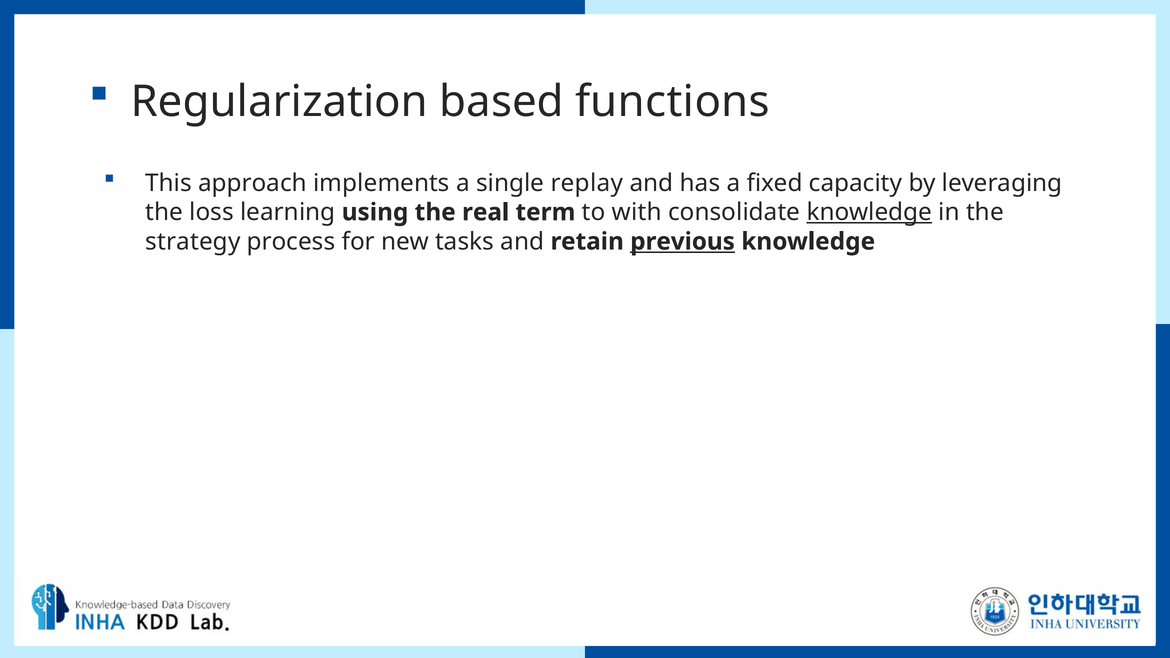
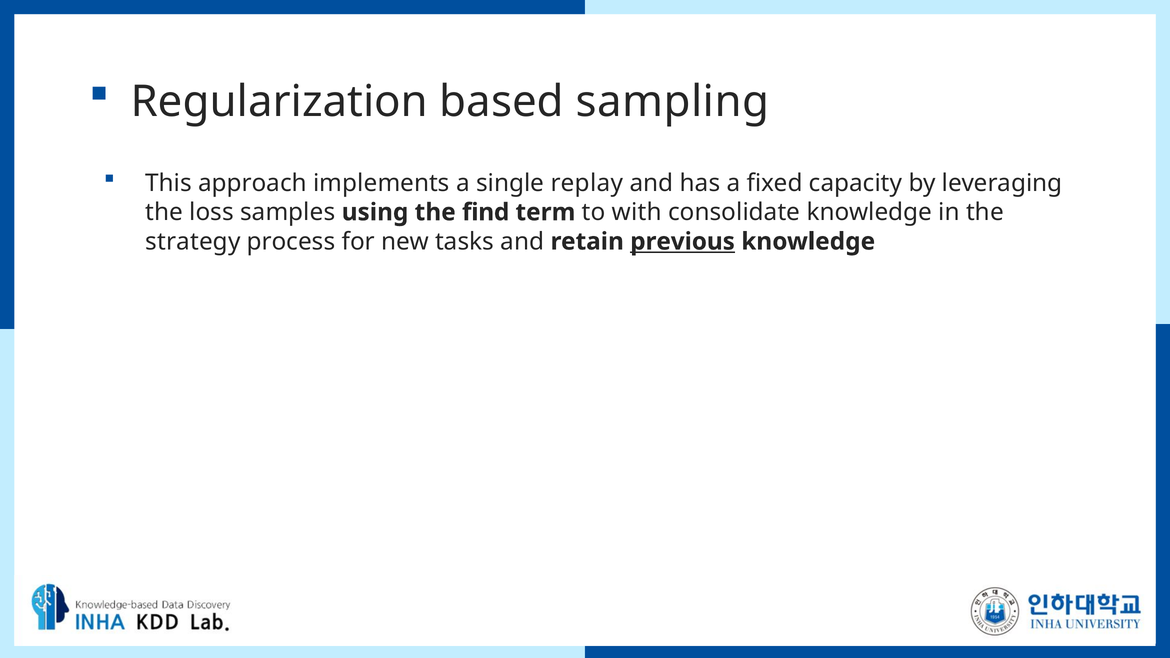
functions: functions -> sampling (672, 102)
learning: learning -> samples (288, 212)
real: real -> find (486, 212)
knowledge underline: present -> none (869, 212)
